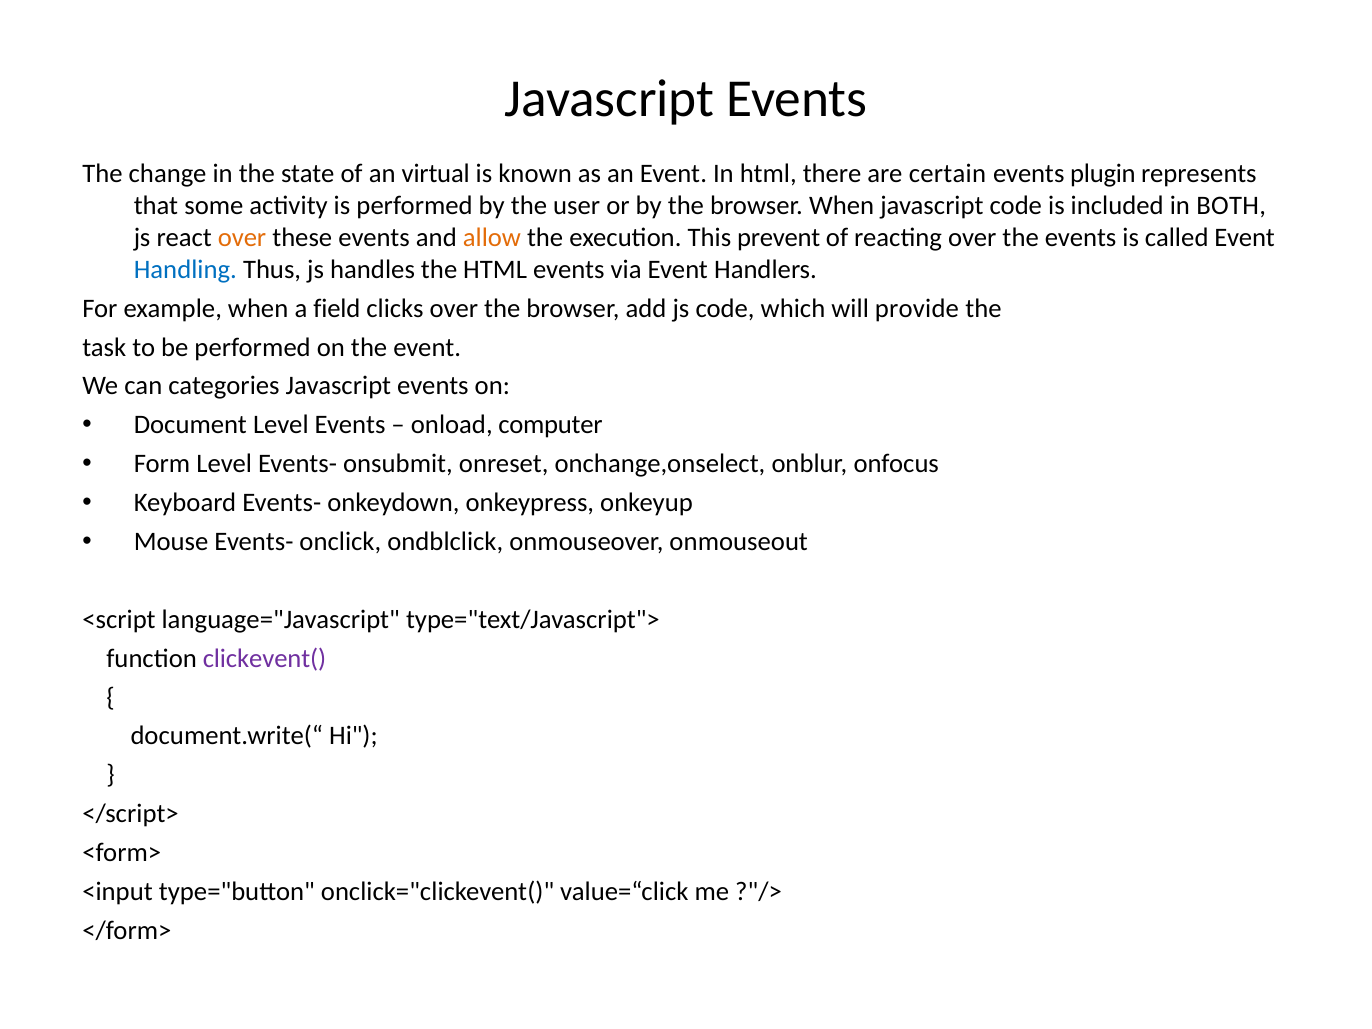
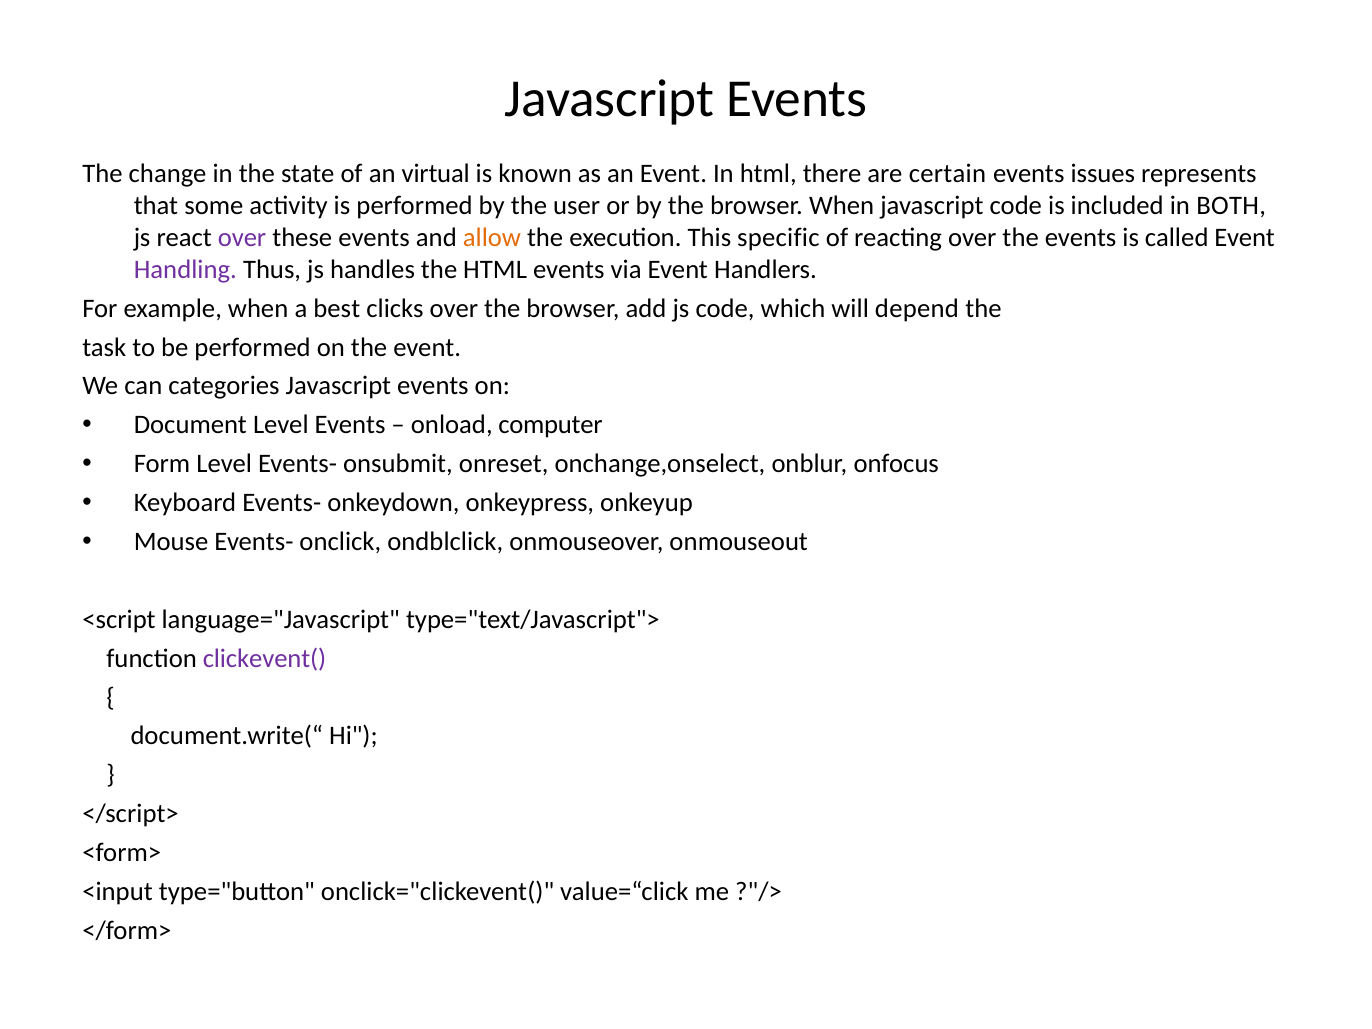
plugin: plugin -> issues (1103, 173)
over colour: orange -> purple (242, 237)
prevent: prevent -> specific (778, 237)
Handling colour: blue -> purple (185, 269)
field: field -> best (337, 308)
provide: provide -> depend (917, 308)
